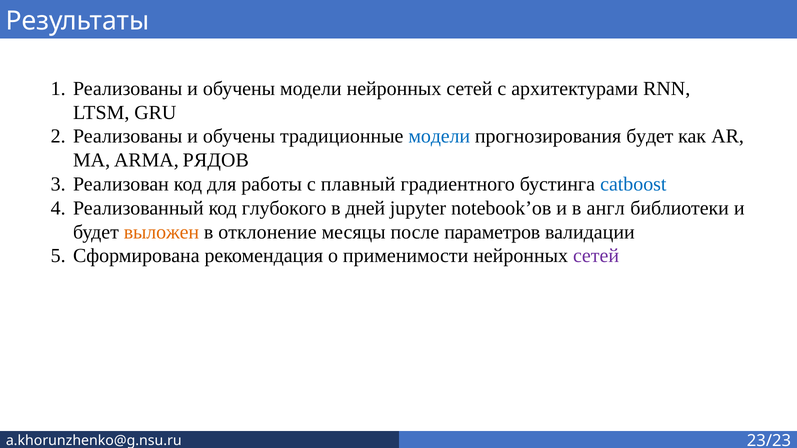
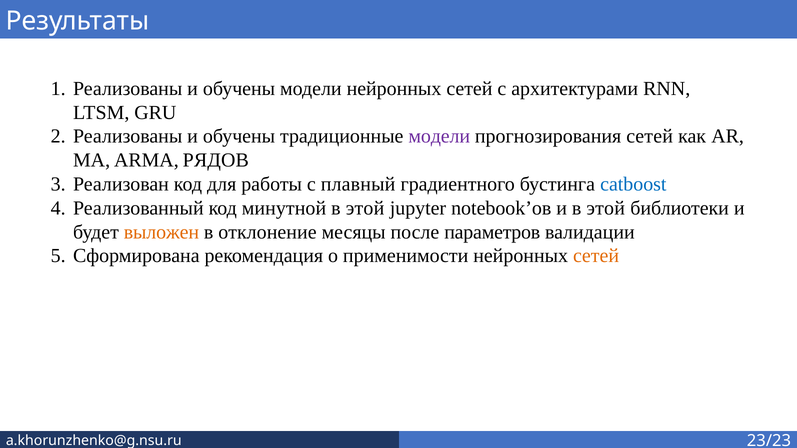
модели colour: blue -> purple (439, 136)
прогнозирования будет: будет -> сетей (650, 136)
глубокого: глубокого -> минутной (284, 208)
дней: дней -> этой (365, 208)
и в англ: англ -> этой (606, 208)
сетей colour: purple -> orange (596, 256)
